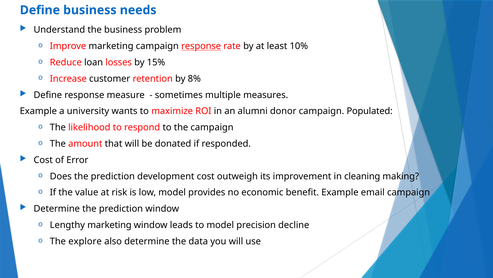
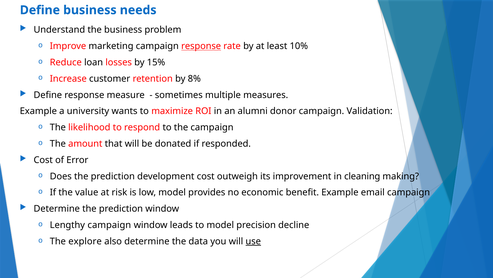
Populated: Populated -> Validation (370, 111)
Lengthy marketing: marketing -> campaign (109, 225)
use underline: none -> present (253, 241)
